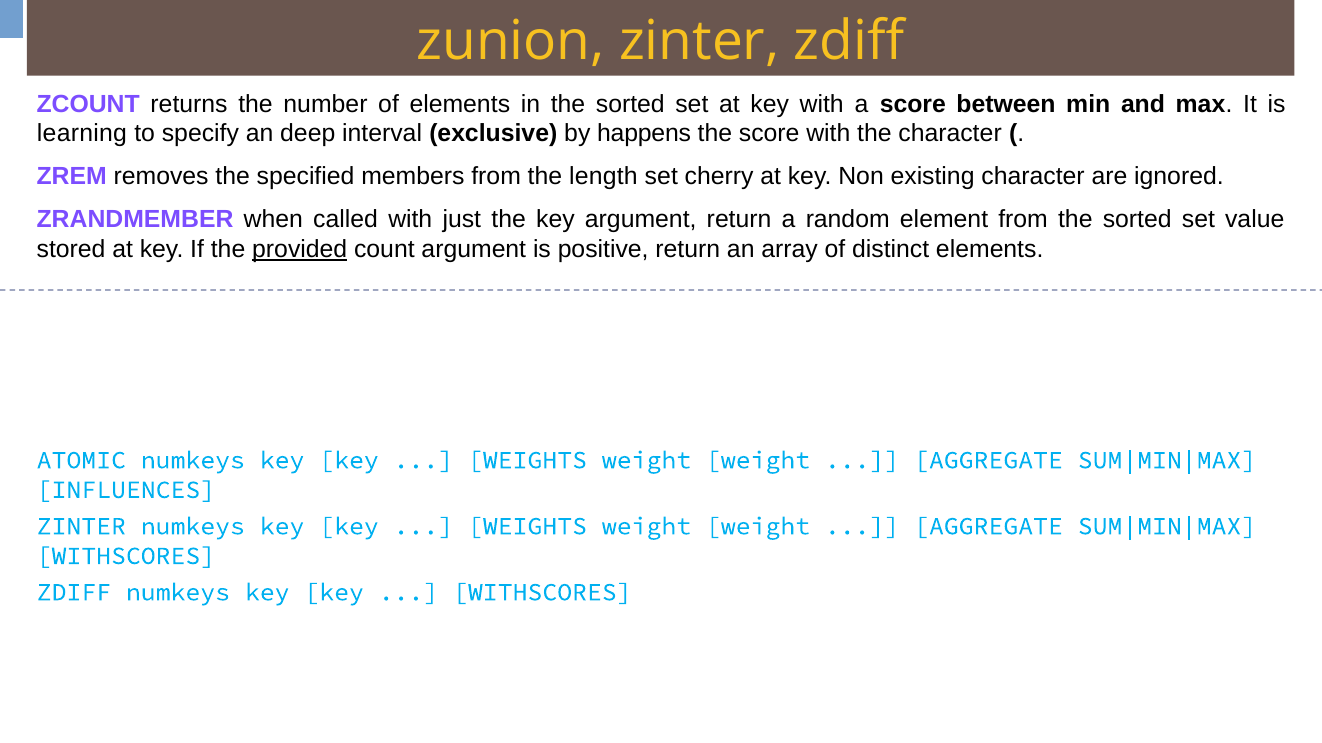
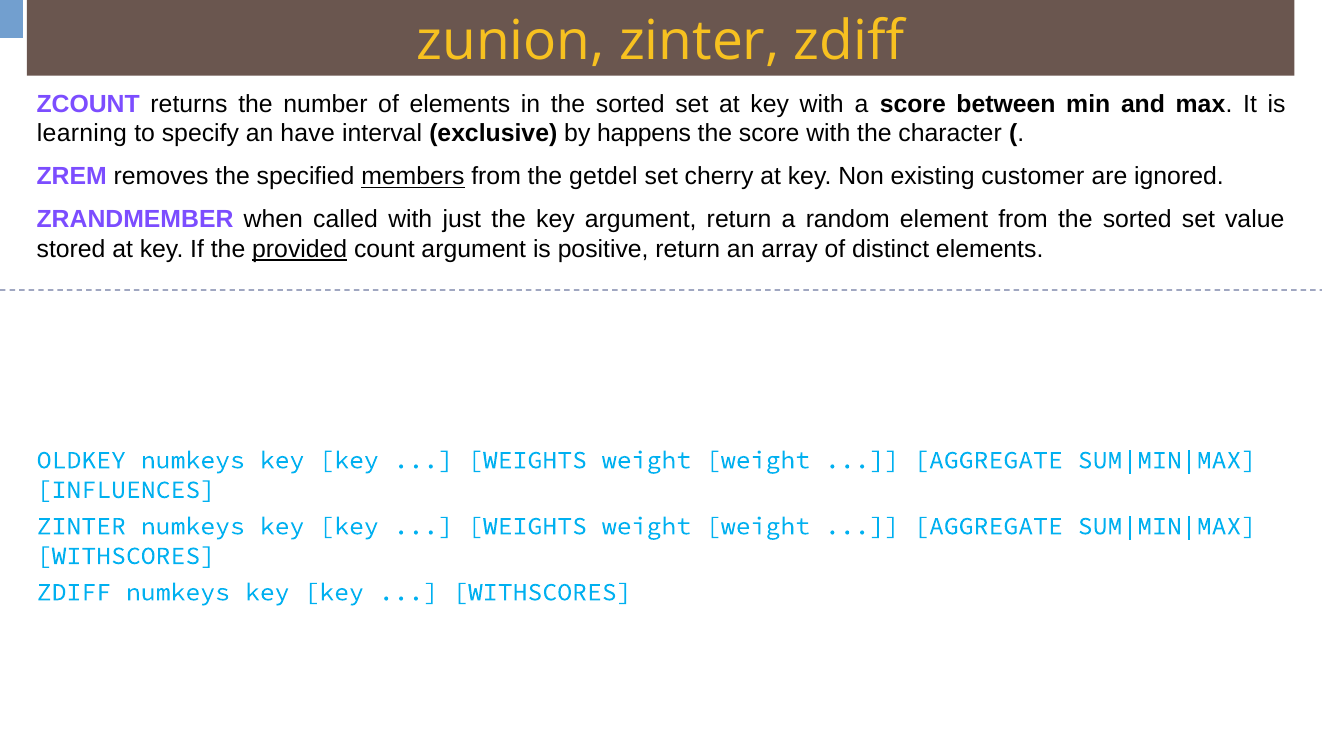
deep: deep -> have (308, 134)
members underline: none -> present (413, 177)
length: length -> getdel (603, 177)
existing character: character -> customer (1033, 177)
ATOMIC: ATOMIC -> OLDKEY (81, 460)
